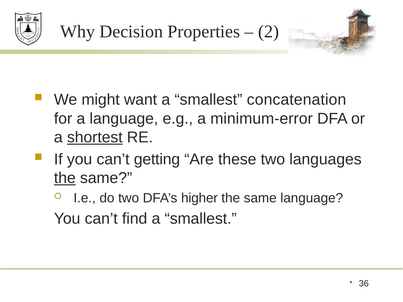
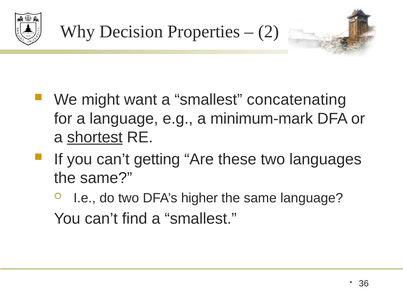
concatenation: concatenation -> concatenating (297, 100)
minimum-error: minimum-error -> minimum-mark (262, 119)
the underline: present -> none (65, 178)
